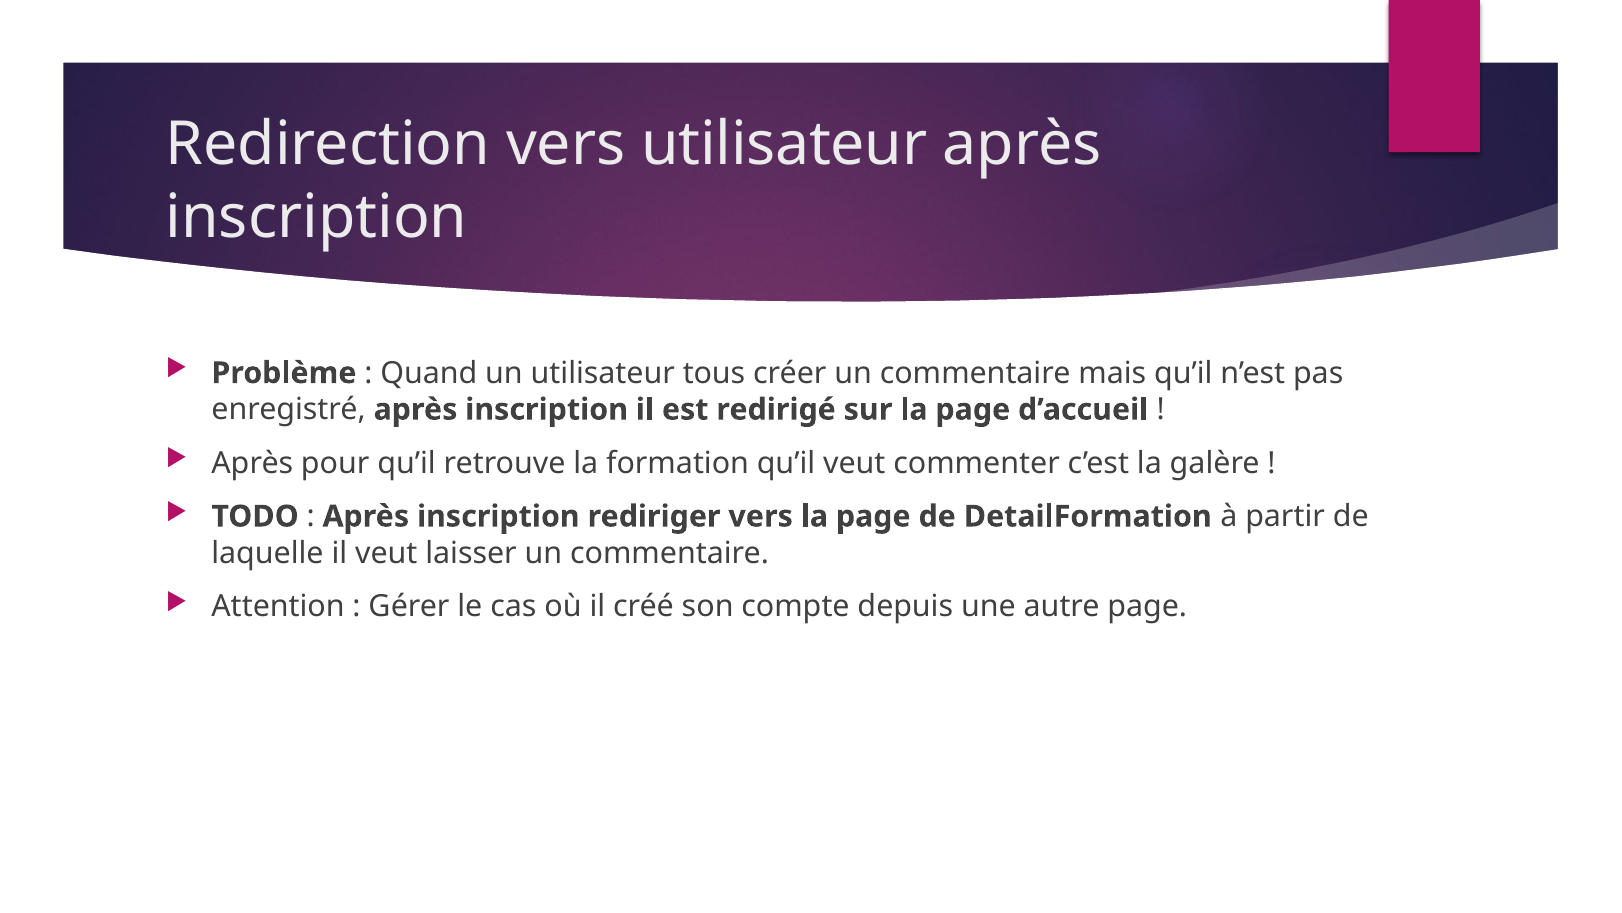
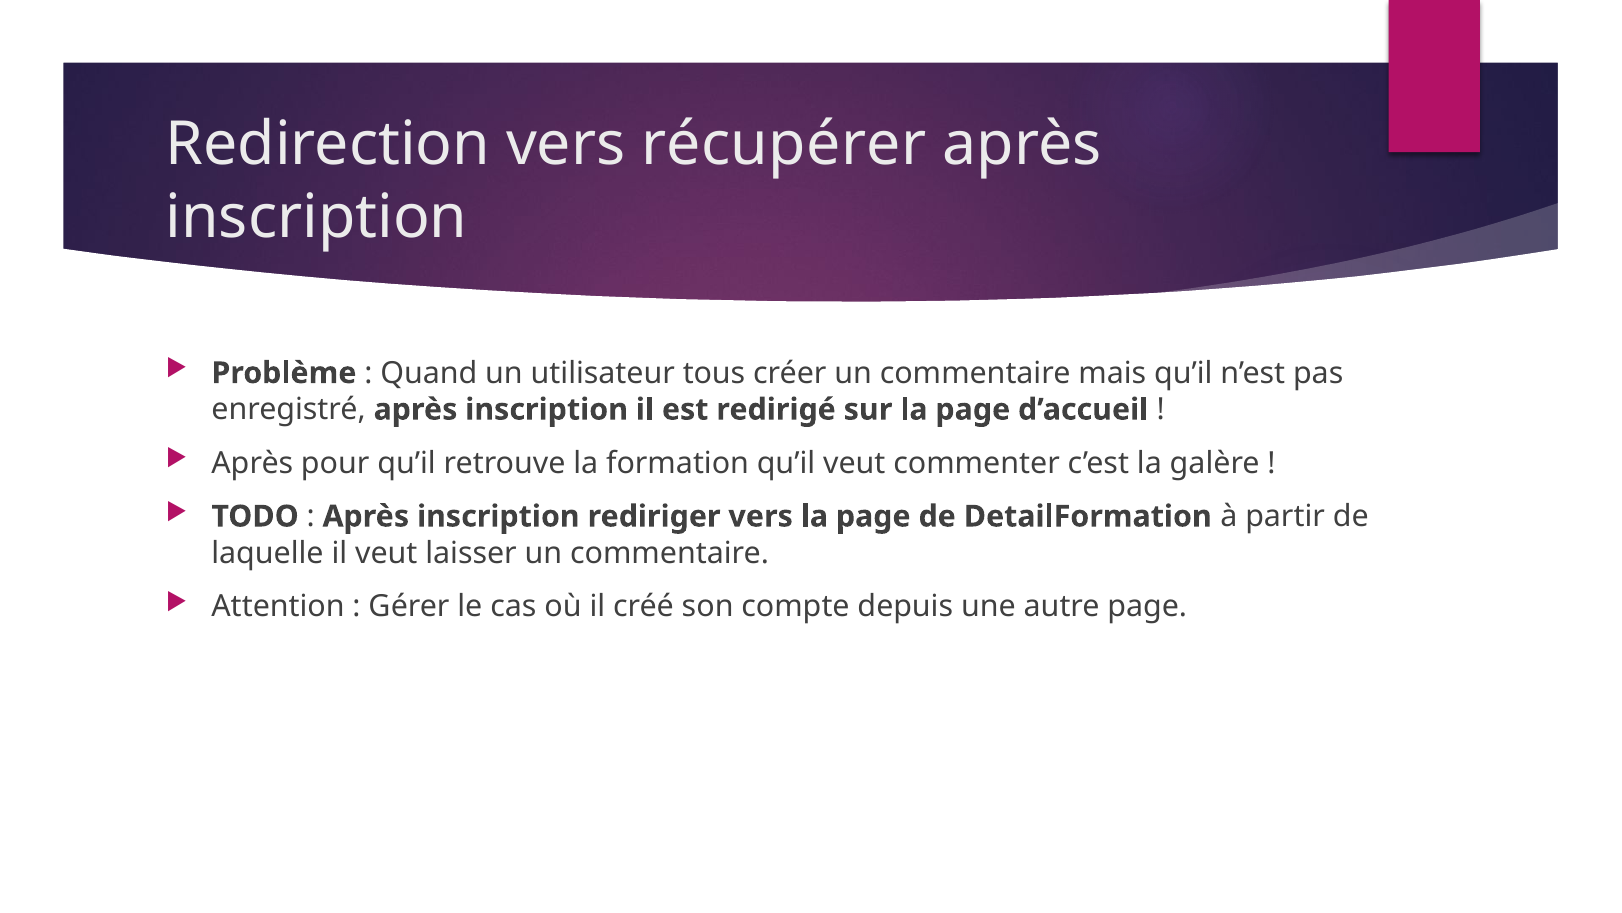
vers utilisateur: utilisateur -> récupérer (784, 144)
